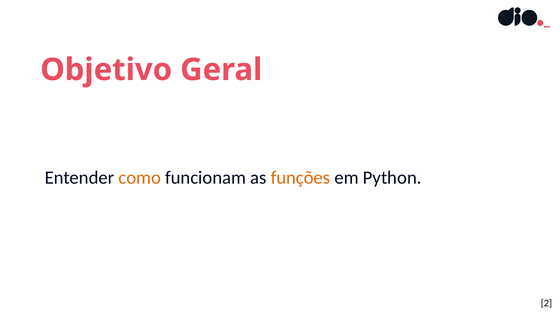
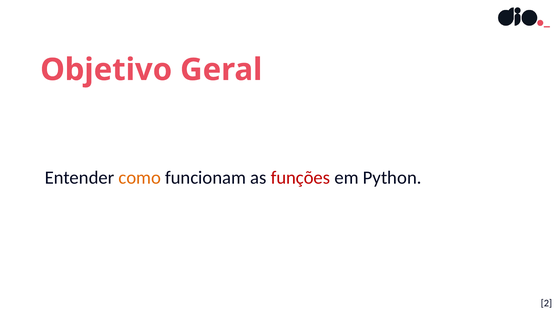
funções colour: orange -> red (300, 178)
